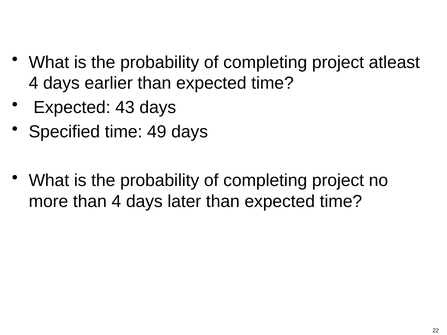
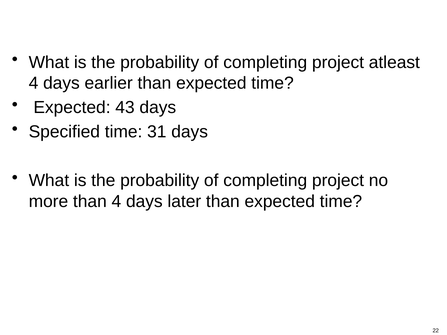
49: 49 -> 31 (157, 132)
